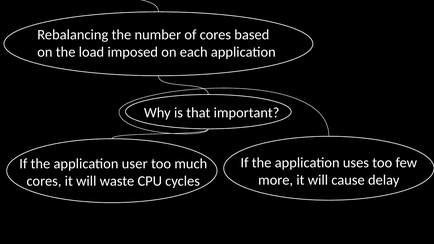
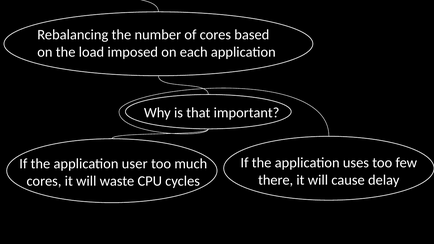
more: more -> there (276, 180)
